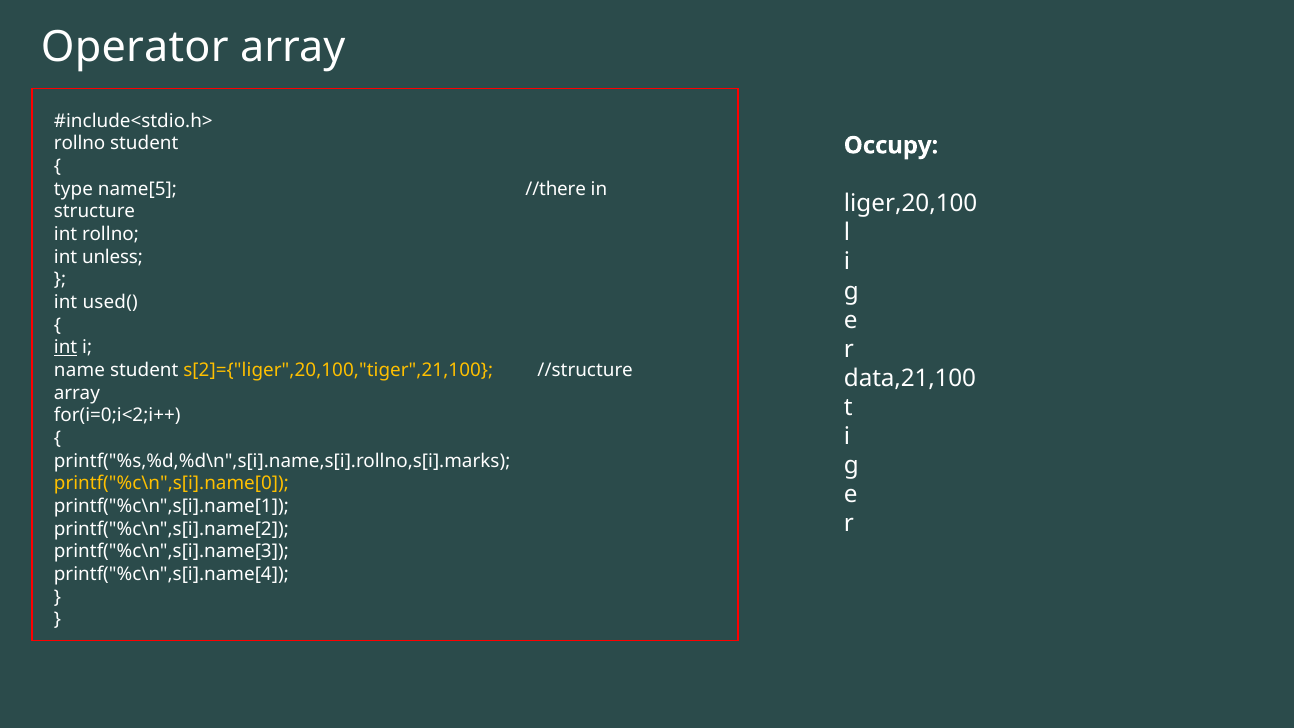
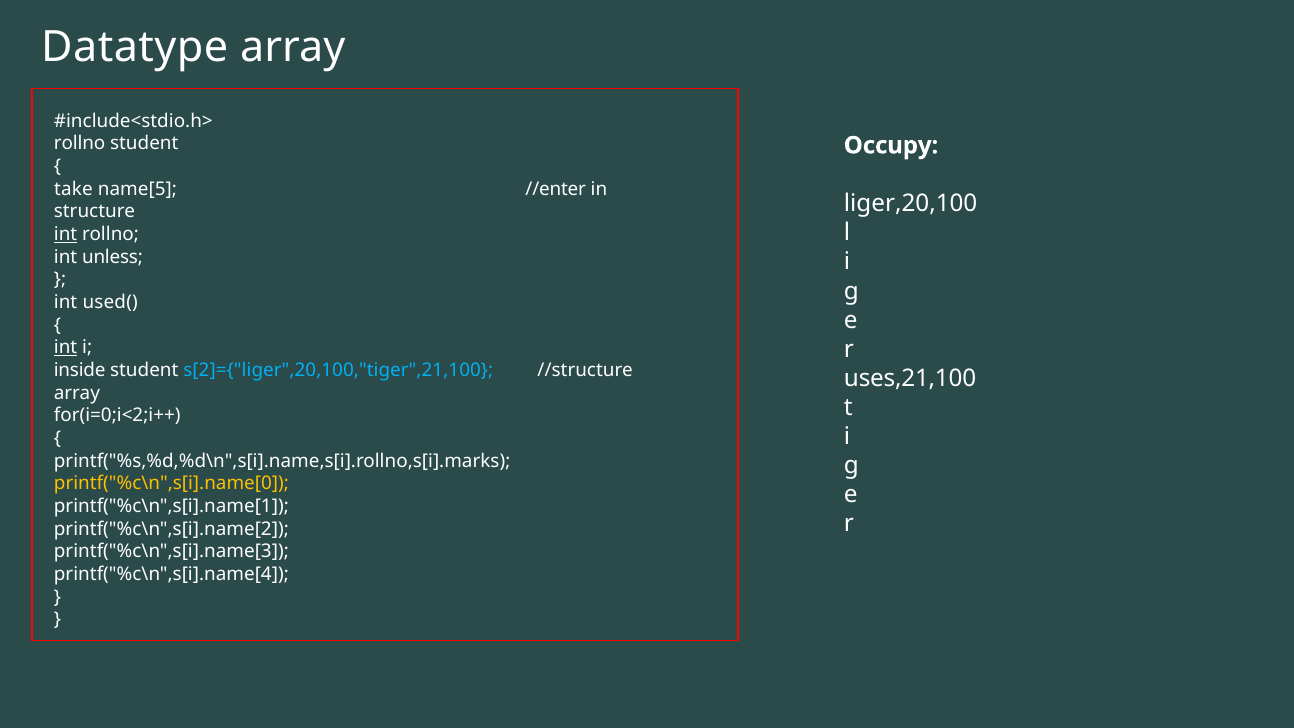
Operator: Operator -> Datatype (135, 47)
type: type -> take (73, 189)
//there: //there -> //enter (556, 189)
int underline: none -> present (66, 234)
name: name -> inside (80, 370)
s[2]={"liger",20,100,"tiger",21,100 colour: yellow -> light blue (338, 370)
data,21,100: data,21,100 -> uses,21,100 (910, 378)
